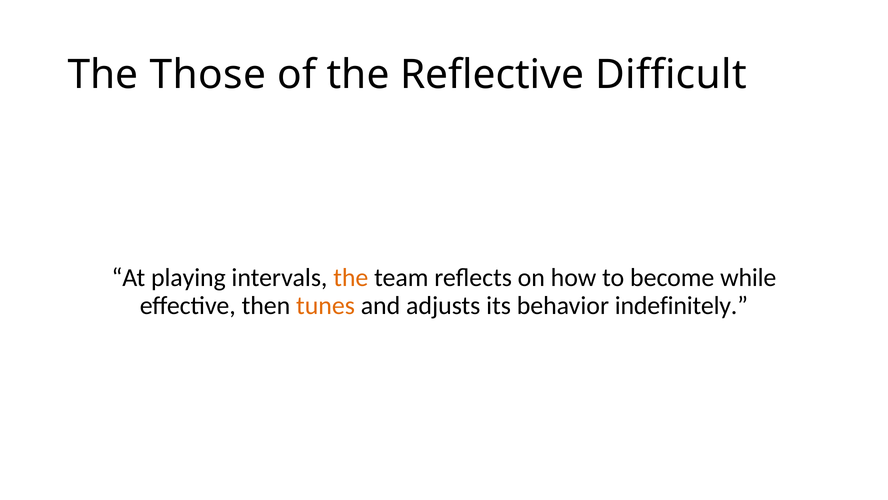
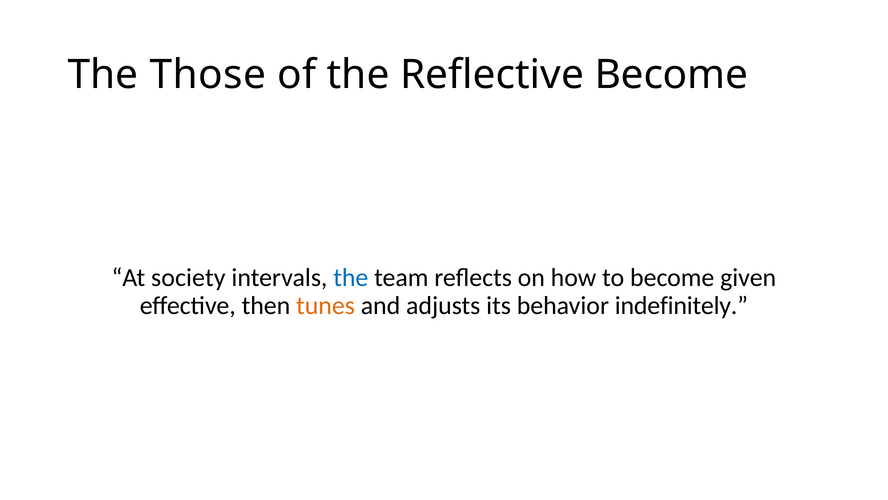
Reflective Difficult: Difficult -> Become (671, 75)
playing: playing -> society (188, 277)
the colour: orange -> blue (351, 277)
while: while -> given (748, 277)
